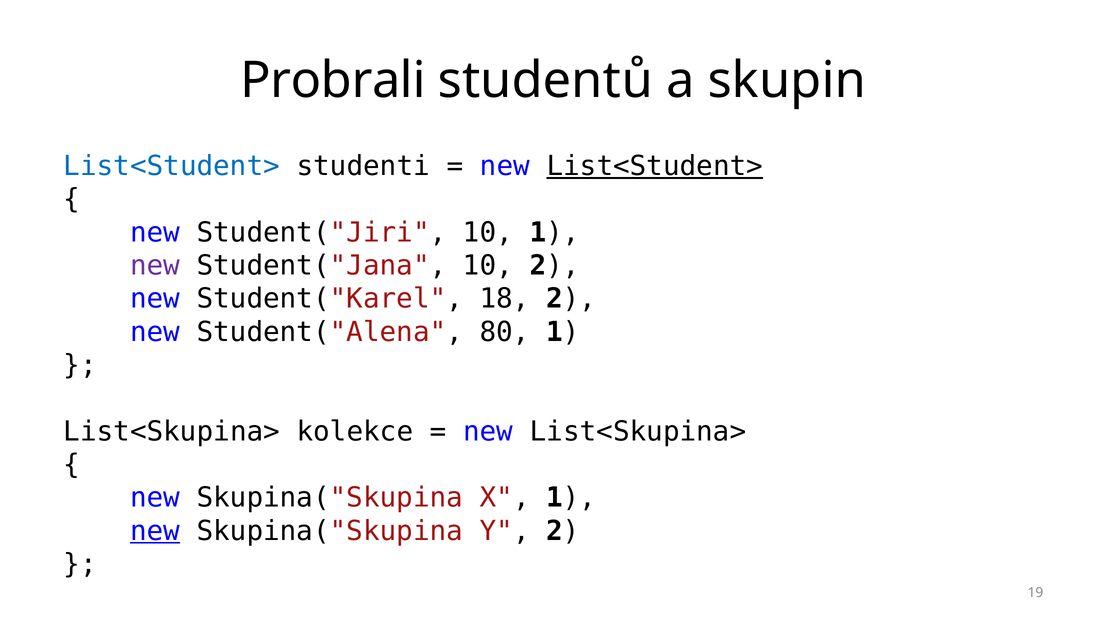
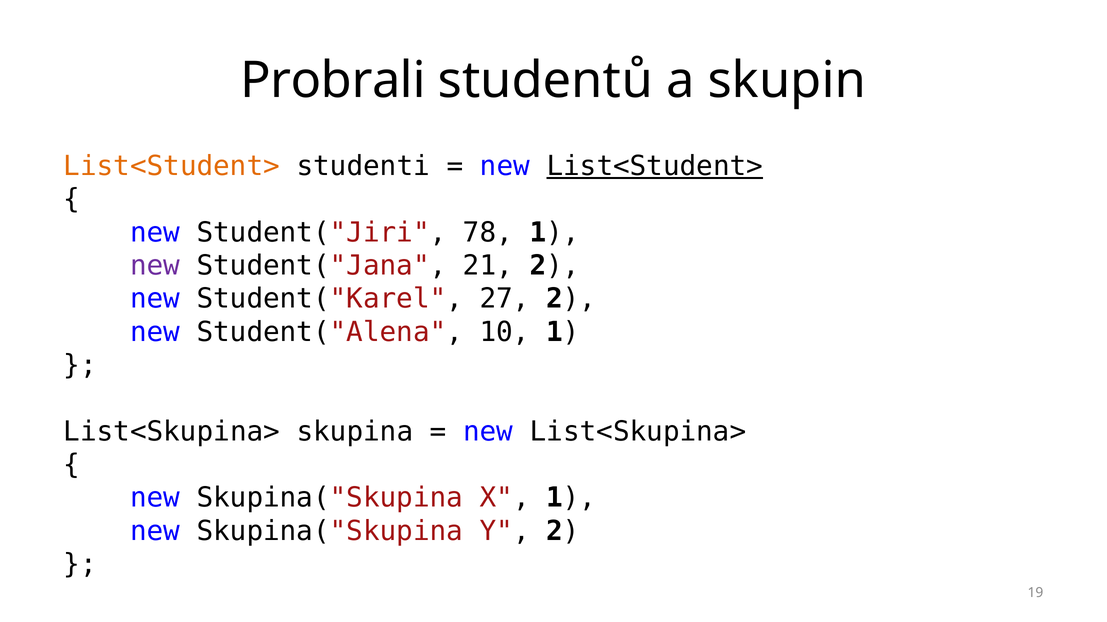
List<Student> colour: blue -> orange (172, 166)
Student("Jiri 10: 10 -> 78 (488, 233)
Student("Jana 10: 10 -> 21 (488, 266)
18: 18 -> 27 (505, 299)
80: 80 -> 10 (505, 332)
kolekce: kolekce -> skupina (355, 432)
new underline: present -> none (155, 532)
